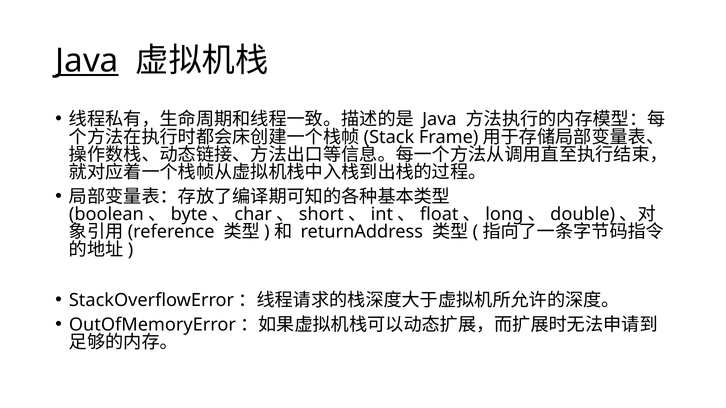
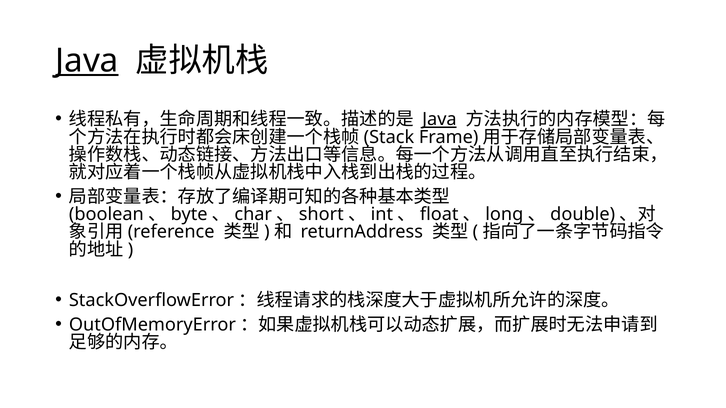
Java underline: none -> present (439, 120)
